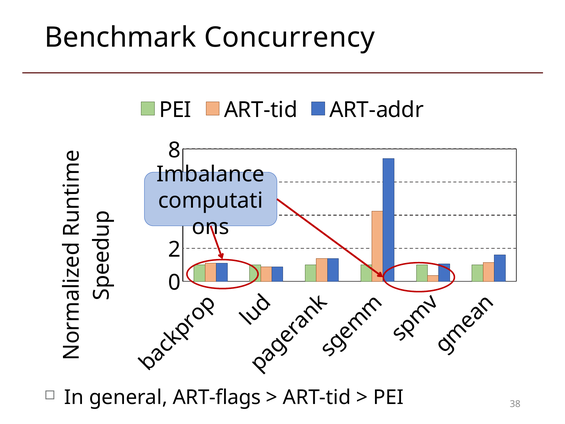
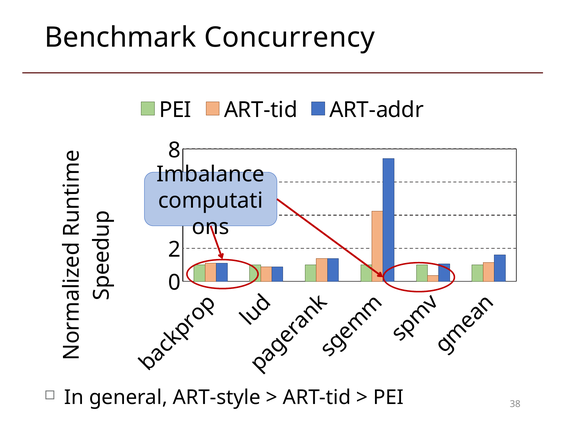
ART-flags: ART-flags -> ART-style (217, 397)
